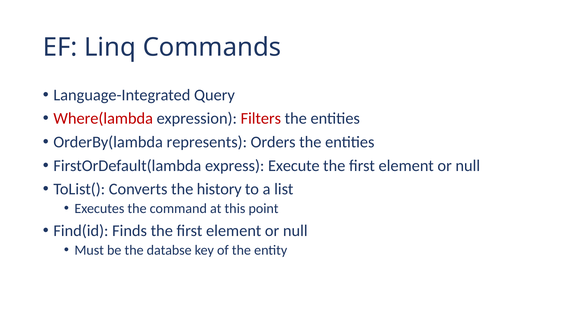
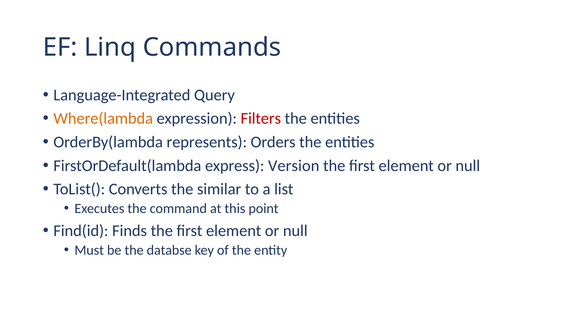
Where(lambda colour: red -> orange (103, 119)
Execute: Execute -> Version (294, 166)
history: history -> similar (219, 189)
